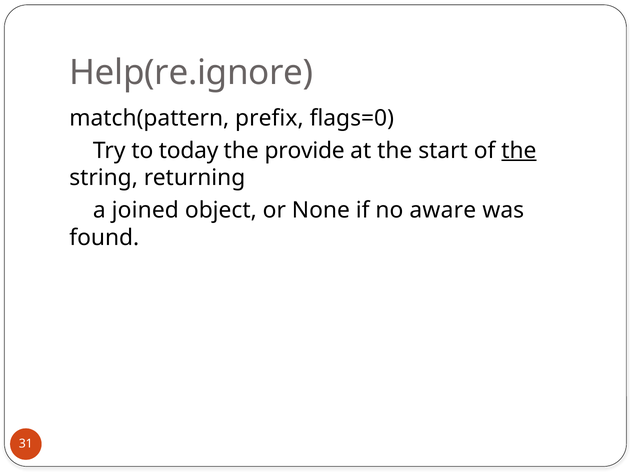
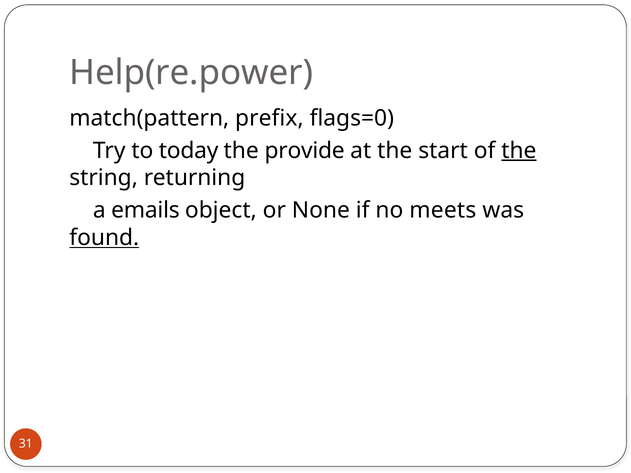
Help(re.ignore: Help(re.ignore -> Help(re.power (191, 73)
joined: joined -> emails (145, 210)
aware: aware -> meets (443, 210)
found underline: none -> present (104, 238)
